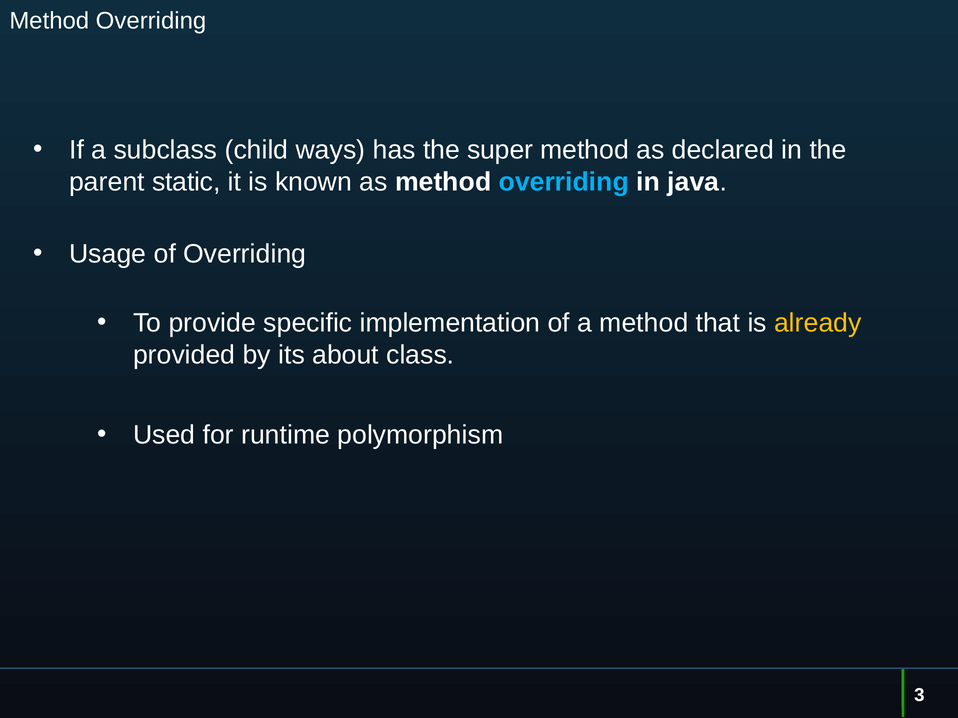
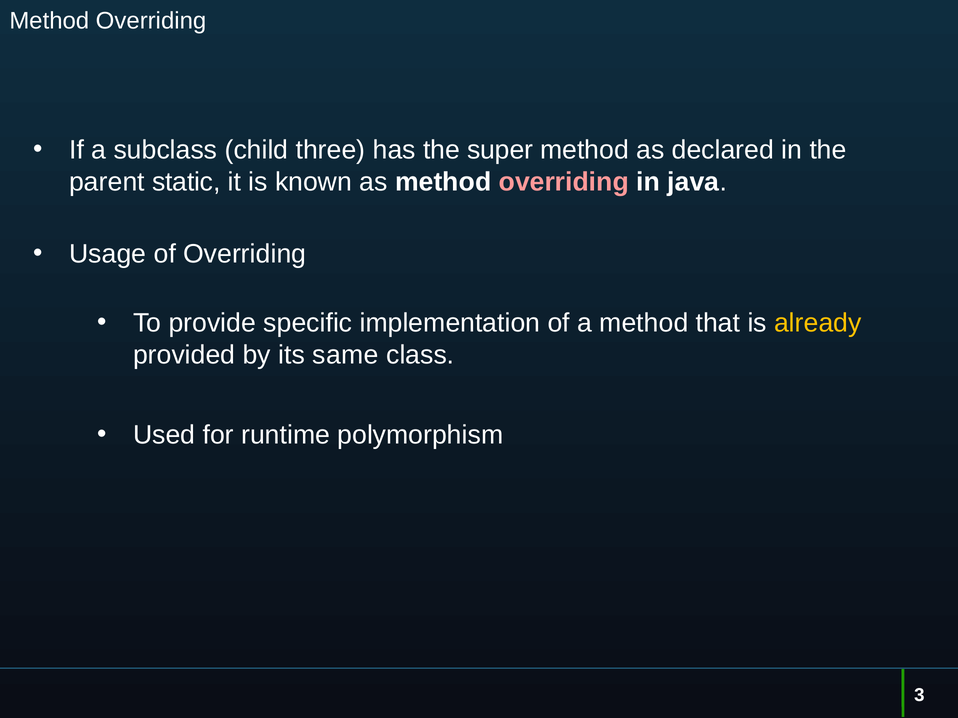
ways: ways -> three (331, 150)
overriding colour: light blue -> pink (564, 182)
about: about -> same (345, 355)
